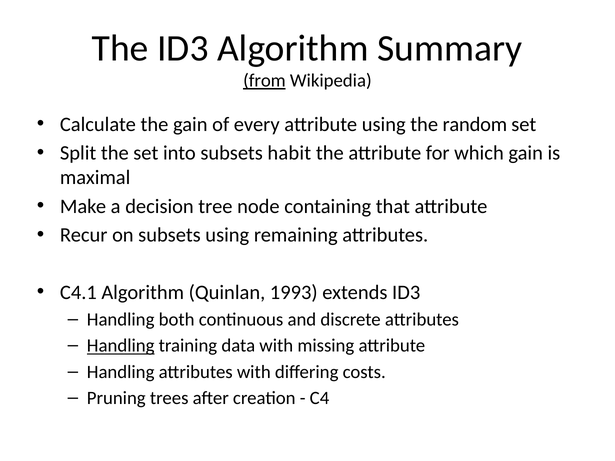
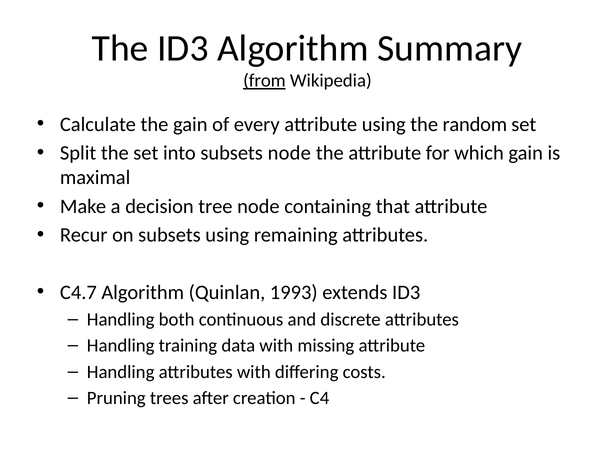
subsets habit: habit -> node (289, 153)
C4.1: C4.1 -> C4.7 (78, 293)
Handling underline: present -> none (121, 346)
